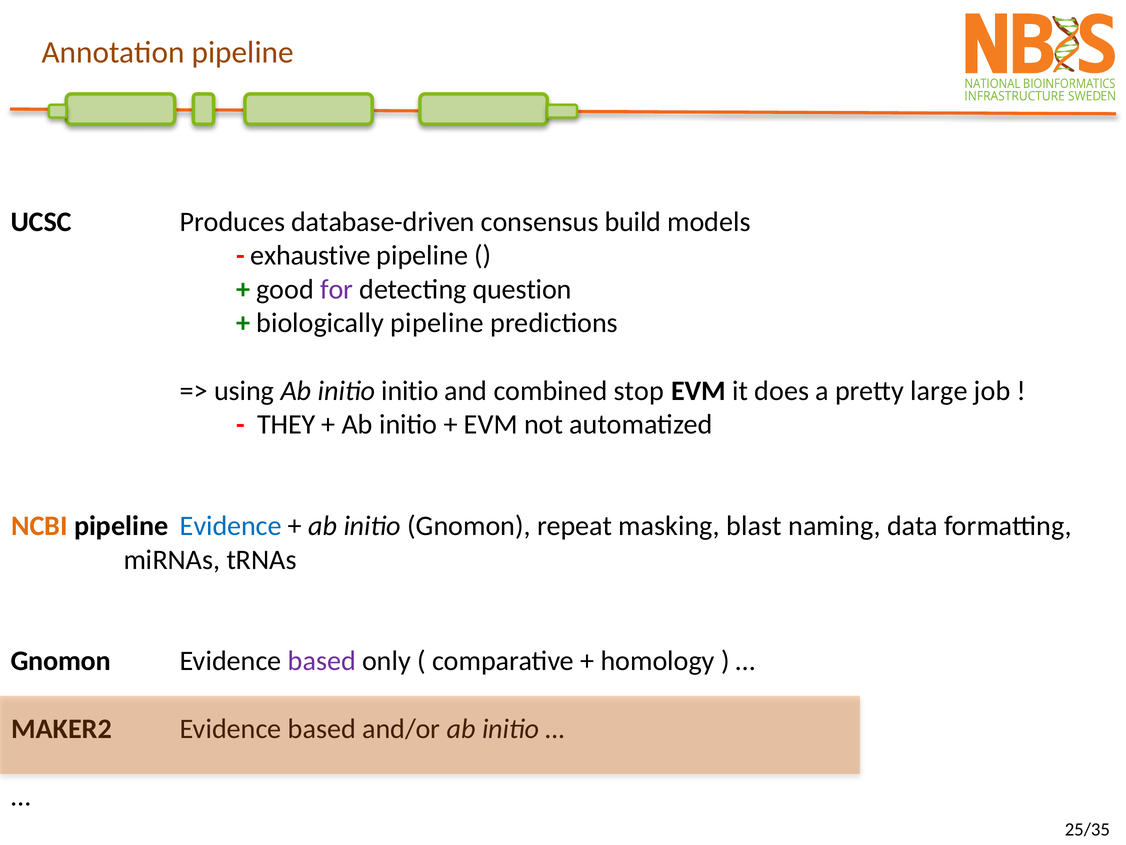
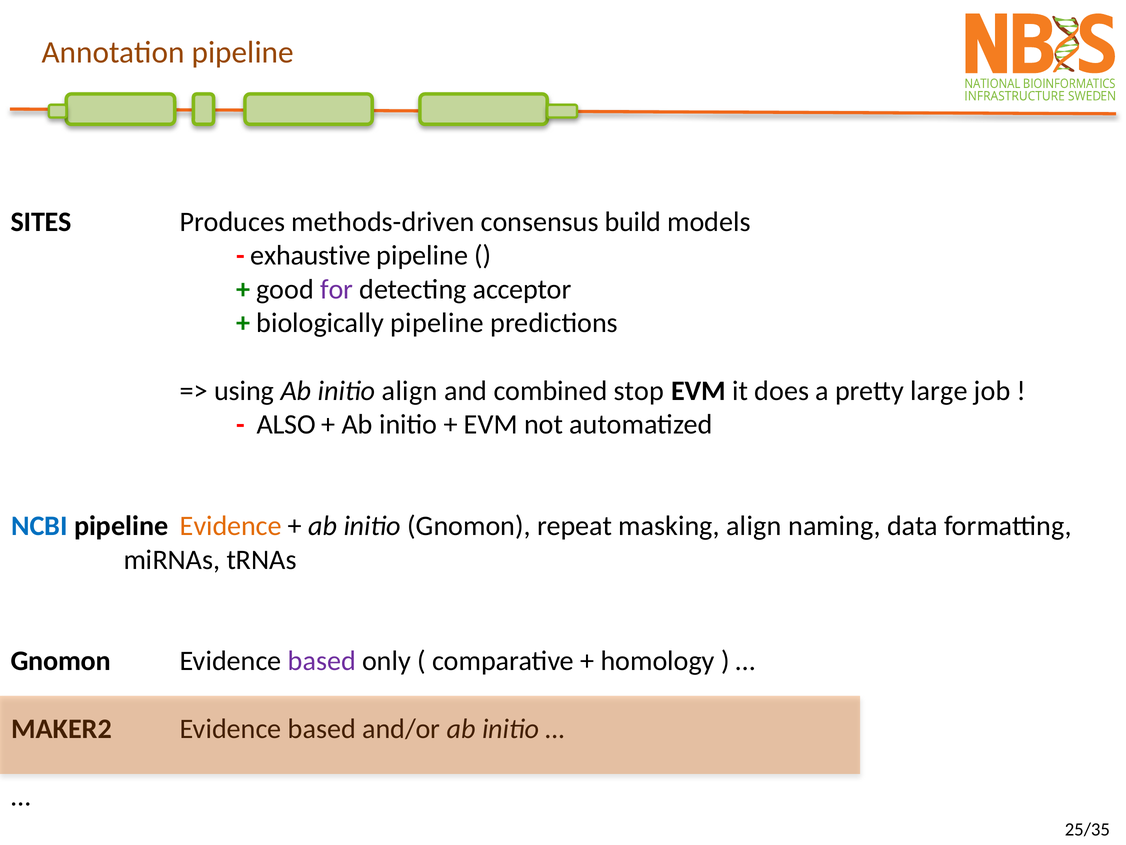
UCSC: UCSC -> SITES (41, 222)
database-driven: database-driven -> methods-driven (383, 222)
question: question -> acceptor (522, 289)
initio initio: initio -> align (410, 391)
THEY: THEY -> ALSO (286, 424)
NCBI colour: orange -> blue (39, 526)
Evidence colour: blue -> orange (231, 526)
masking blast: blast -> align (754, 526)
